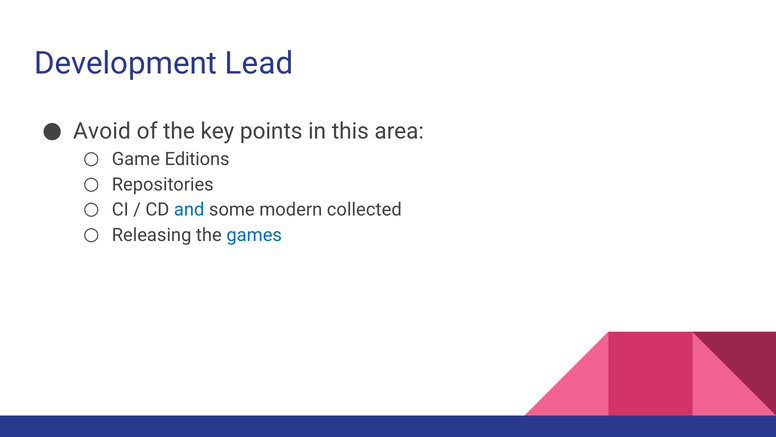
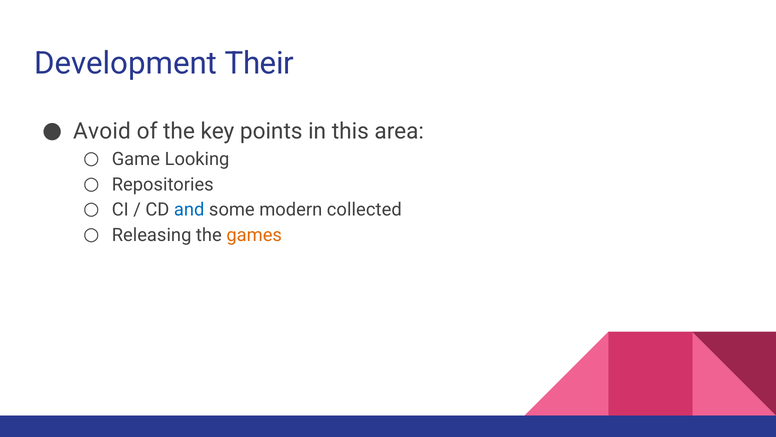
Lead: Lead -> Their (259, 63)
Editions: Editions -> Looking (197, 159)
games colour: blue -> orange (254, 235)
